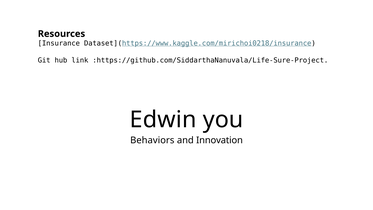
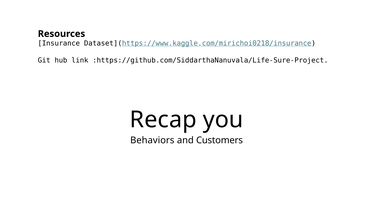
Edwin: Edwin -> Recap (163, 120)
Innovation: Innovation -> Customers (220, 140)
